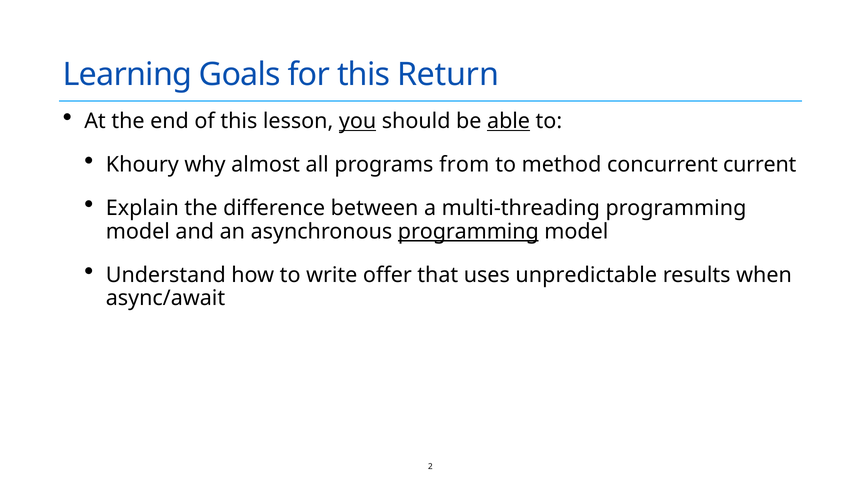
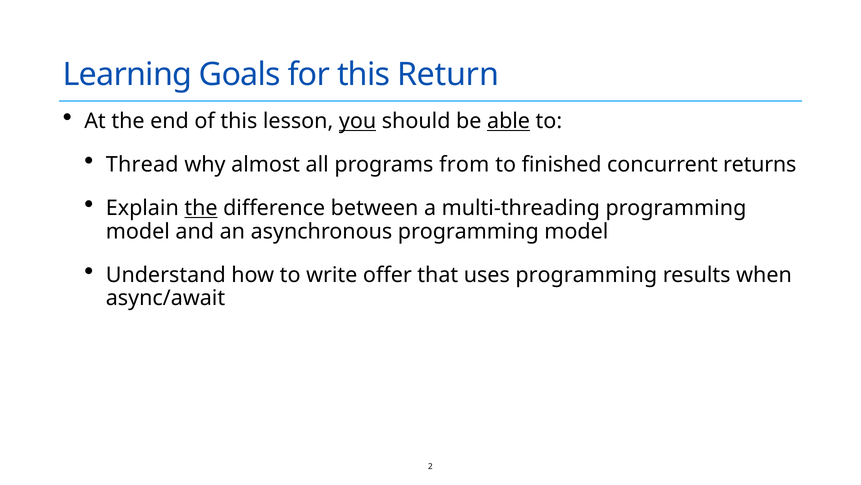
Khoury: Khoury -> Thread (142, 164)
method: method -> finished (562, 164)
current: current -> returns (760, 164)
the underline: none -> present (201, 208)
programming underline: present -> none (468, 231)
uses unpredictable: unpredictable -> programming (586, 275)
